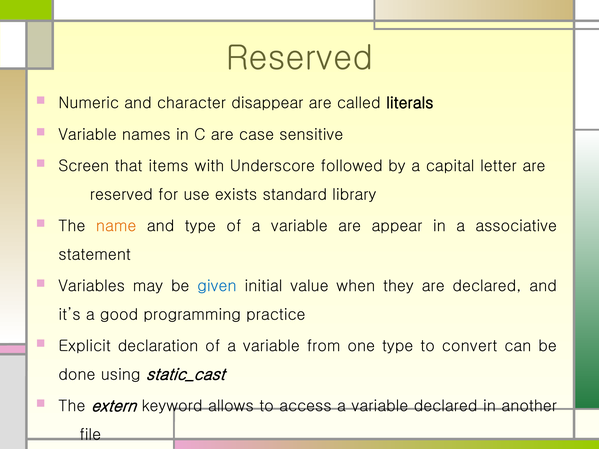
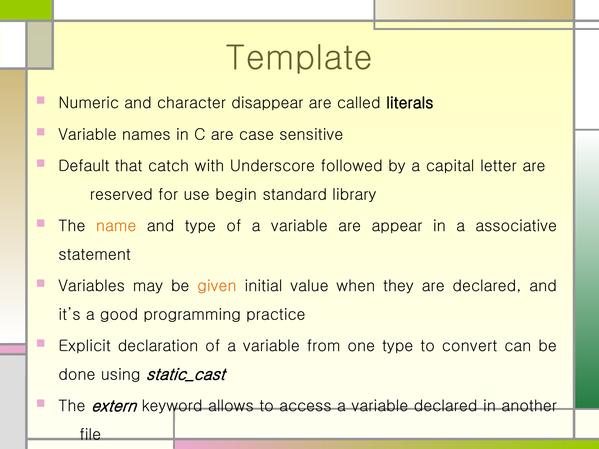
Reserved: Reserved -> Template (299, 58)
Screen: Screen -> Default (84, 166)
items: items -> catch (169, 166)
exists: exists -> begin (236, 195)
given colour: blue -> orange (217, 286)
